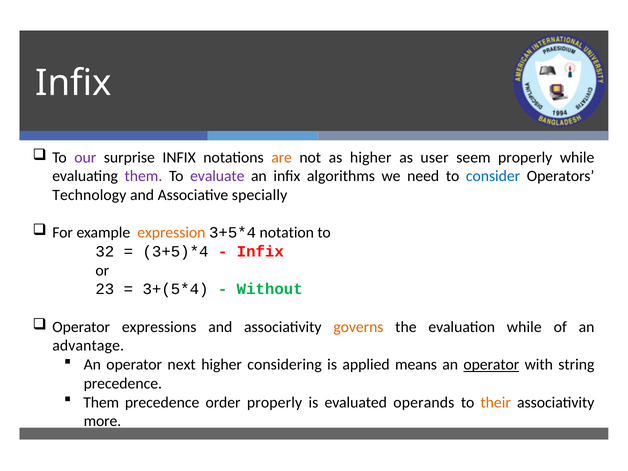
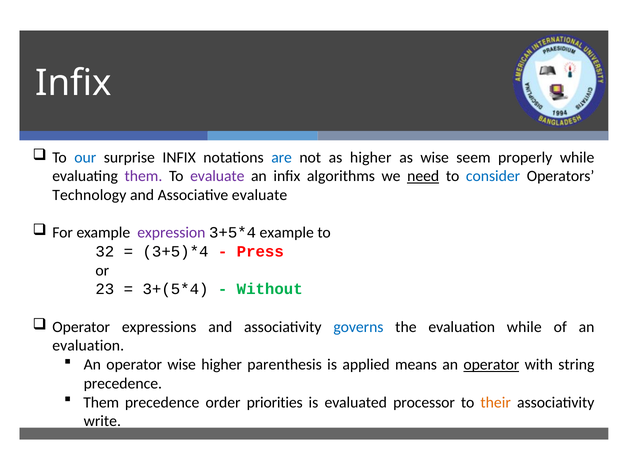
our colour: purple -> blue (85, 157)
are colour: orange -> blue (282, 157)
as user: user -> wise (435, 157)
need underline: none -> present (423, 176)
Associative specially: specially -> evaluate (260, 195)
expression colour: orange -> purple (171, 233)
notation: notation -> example (287, 233)
Infix: Infix -> Press (260, 252)
governs colour: orange -> blue (358, 327)
advantage: advantage -> evaluation (88, 346)
operator next: next -> wise (182, 365)
considering: considering -> parenthesis (285, 365)
order properly: properly -> priorities (275, 402)
operands: operands -> processor (424, 402)
more: more -> write (102, 421)
